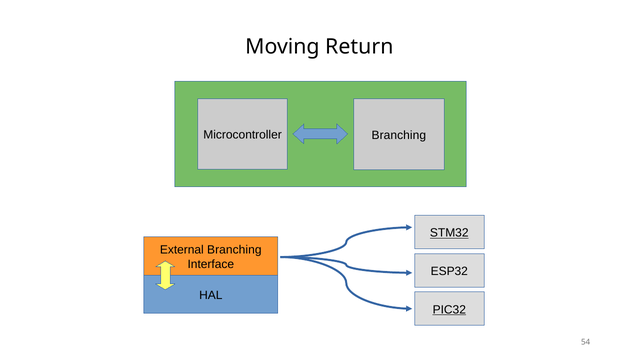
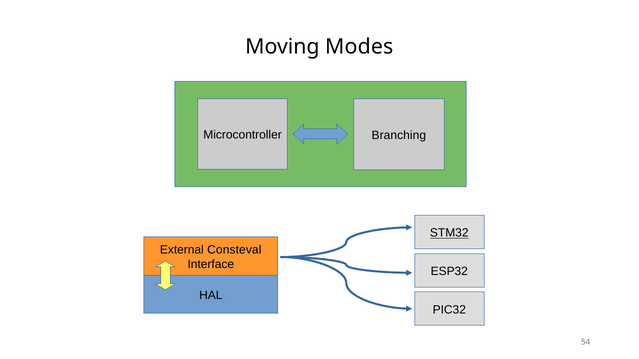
Return: Return -> Modes (359, 47)
External Branching: Branching -> Consteval (234, 250)
PIC32 underline: present -> none (449, 310)
